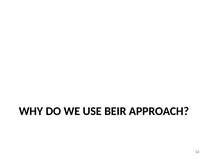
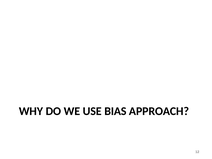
BEIR: BEIR -> BIAS (115, 111)
